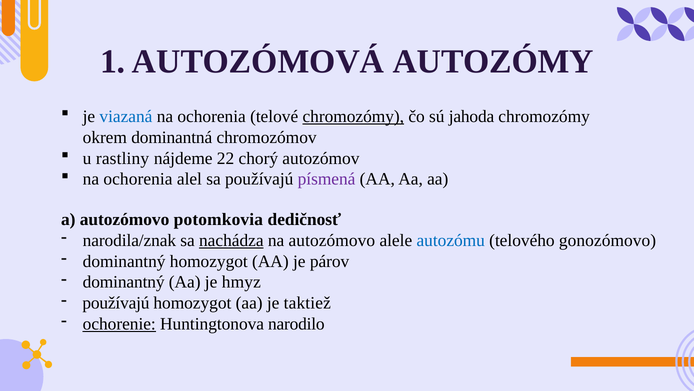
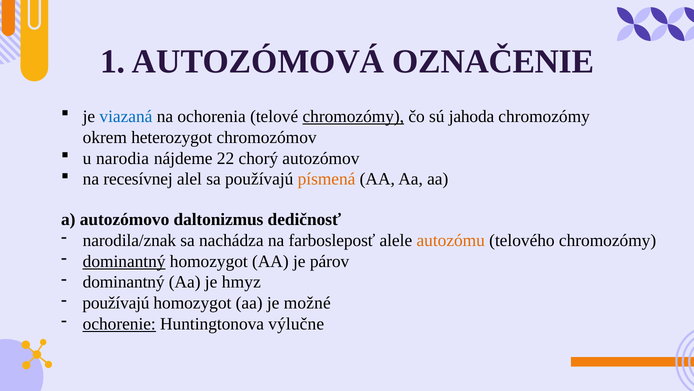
AUTOZÓMY: AUTOZÓMY -> OZNAČENIE (493, 61)
dominantná: dominantná -> heterozygot (172, 137)
rastliny: rastliny -> narodia (123, 158)
ochorenia: ochorenia -> recesívnej (138, 179)
písmená colour: purple -> orange (327, 179)
potomkovia: potomkovia -> daltonizmus (218, 219)
nachádza underline: present -> none (231, 240)
na autozómovo: autozómovo -> farbosleposť (332, 240)
autozómu colour: blue -> orange (451, 240)
telového gonozómovo: gonozómovo -> chromozómy (608, 240)
dominantný underline: none -> present (124, 261)
taktiež: taktiež -> možné (307, 303)
narodilo: narodilo -> výlučne (296, 323)
